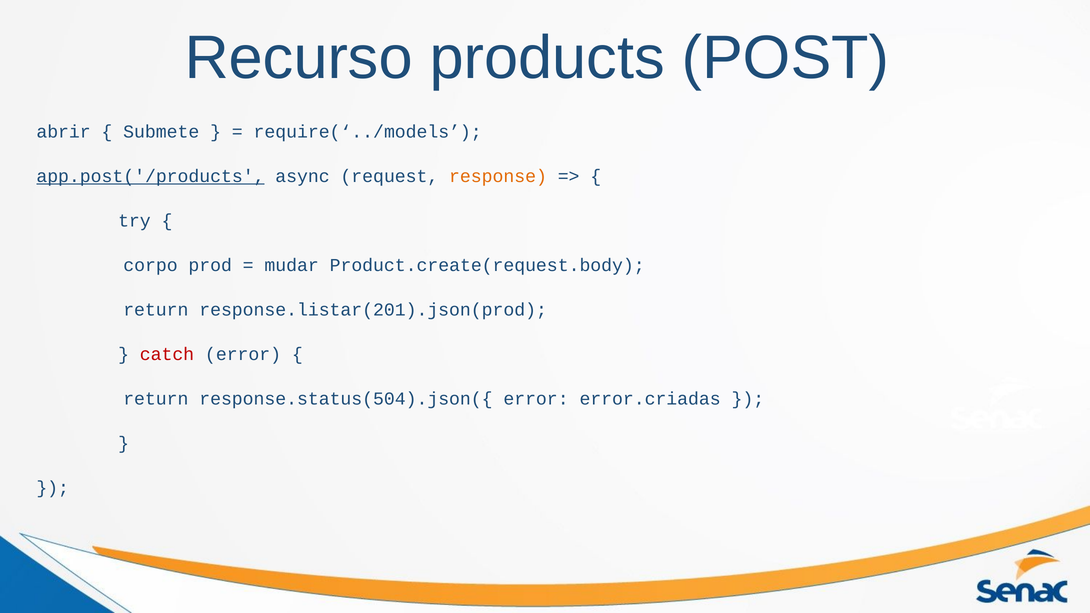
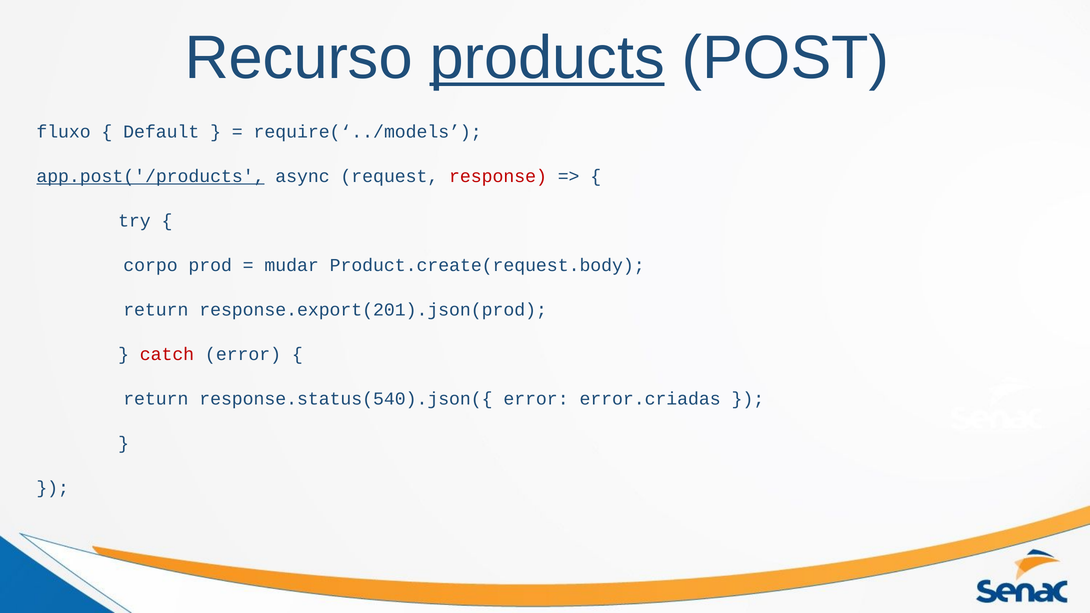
products underline: none -> present (547, 58)
abrir: abrir -> fluxo (64, 132)
Submete: Submete -> Default (161, 132)
response colour: orange -> red (498, 176)
response.listar(201).json(prod: response.listar(201).json(prod -> response.export(201).json(prod (373, 310)
response.status(504).json({: response.status(504).json({ -> response.status(540).json({ (346, 399)
